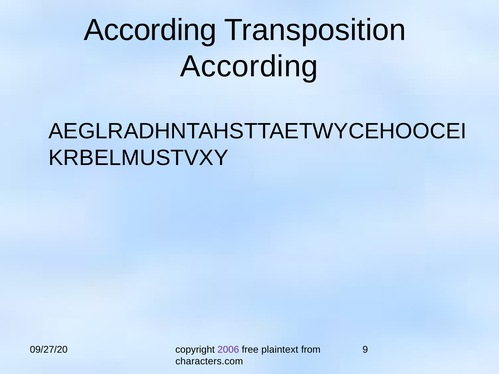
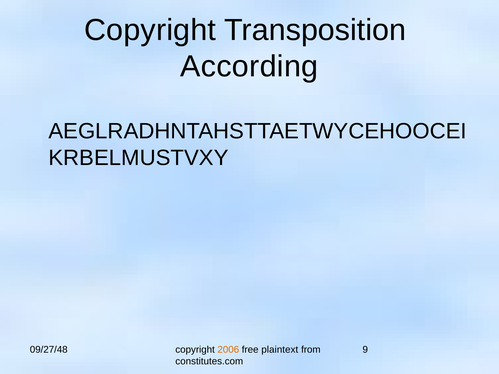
According: According -> Copyright (150, 30)
09/27/20: 09/27/20 -> 09/27/48 (49, 350)
2006 colour: purple -> orange (228, 350)
characters.com: characters.com -> constitutes.com (209, 362)
